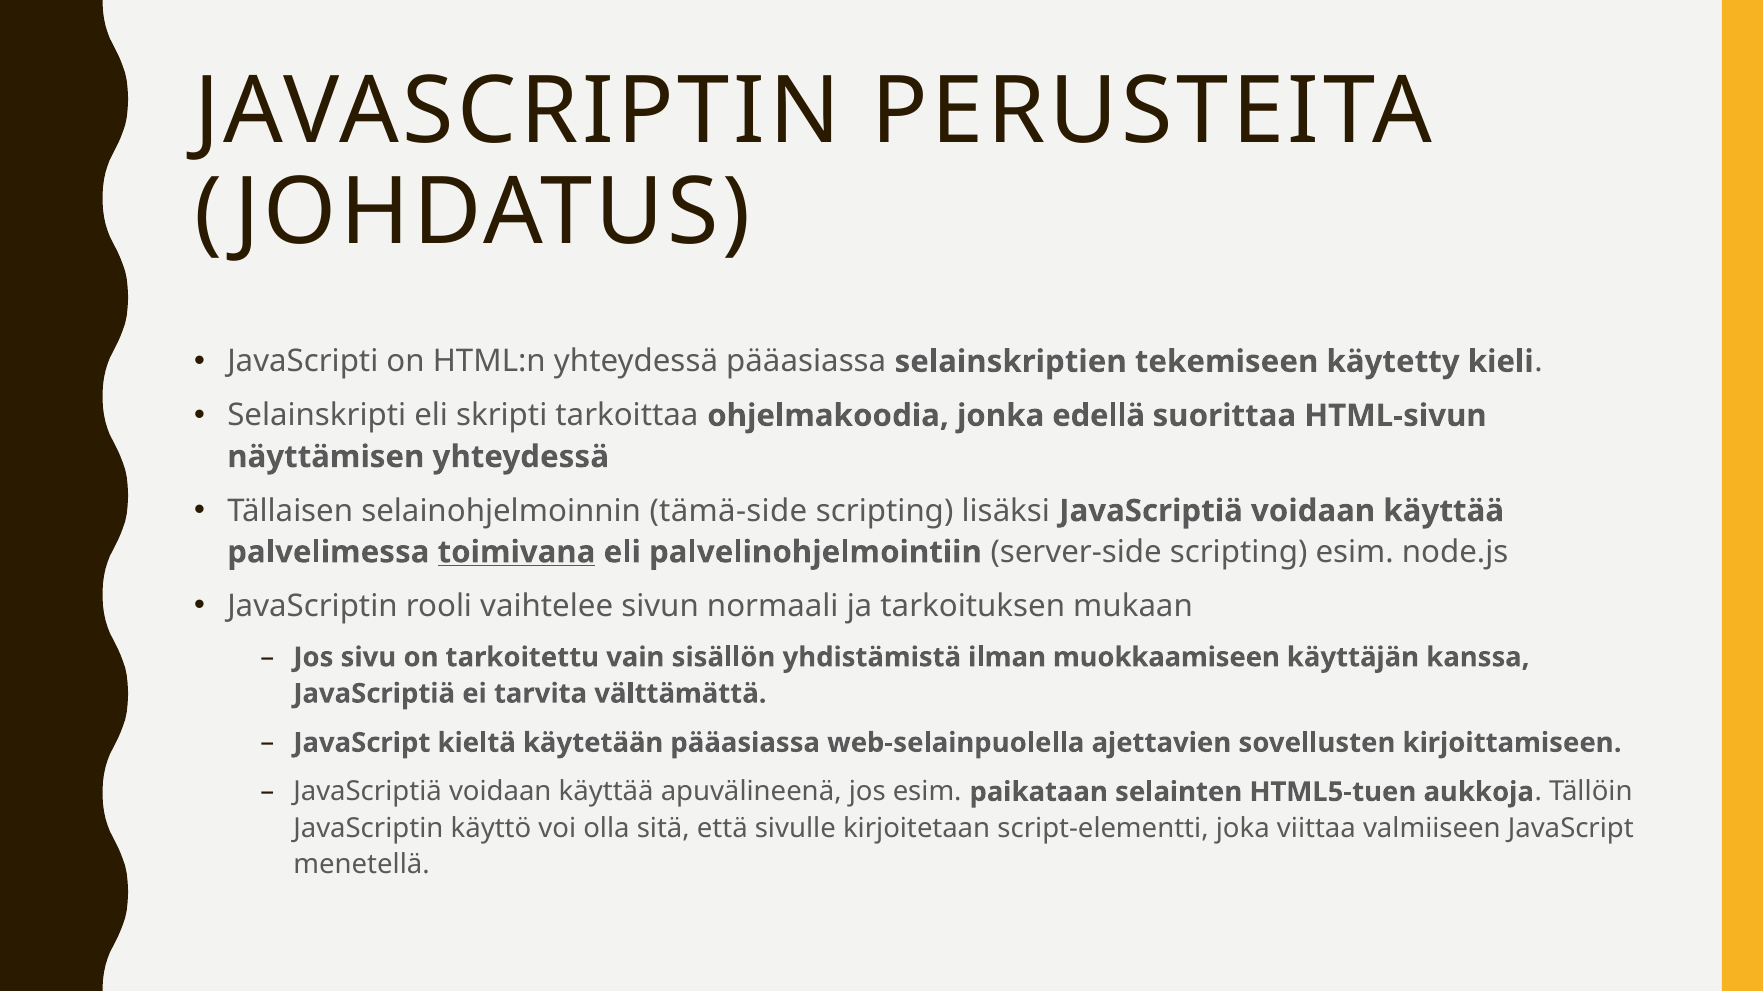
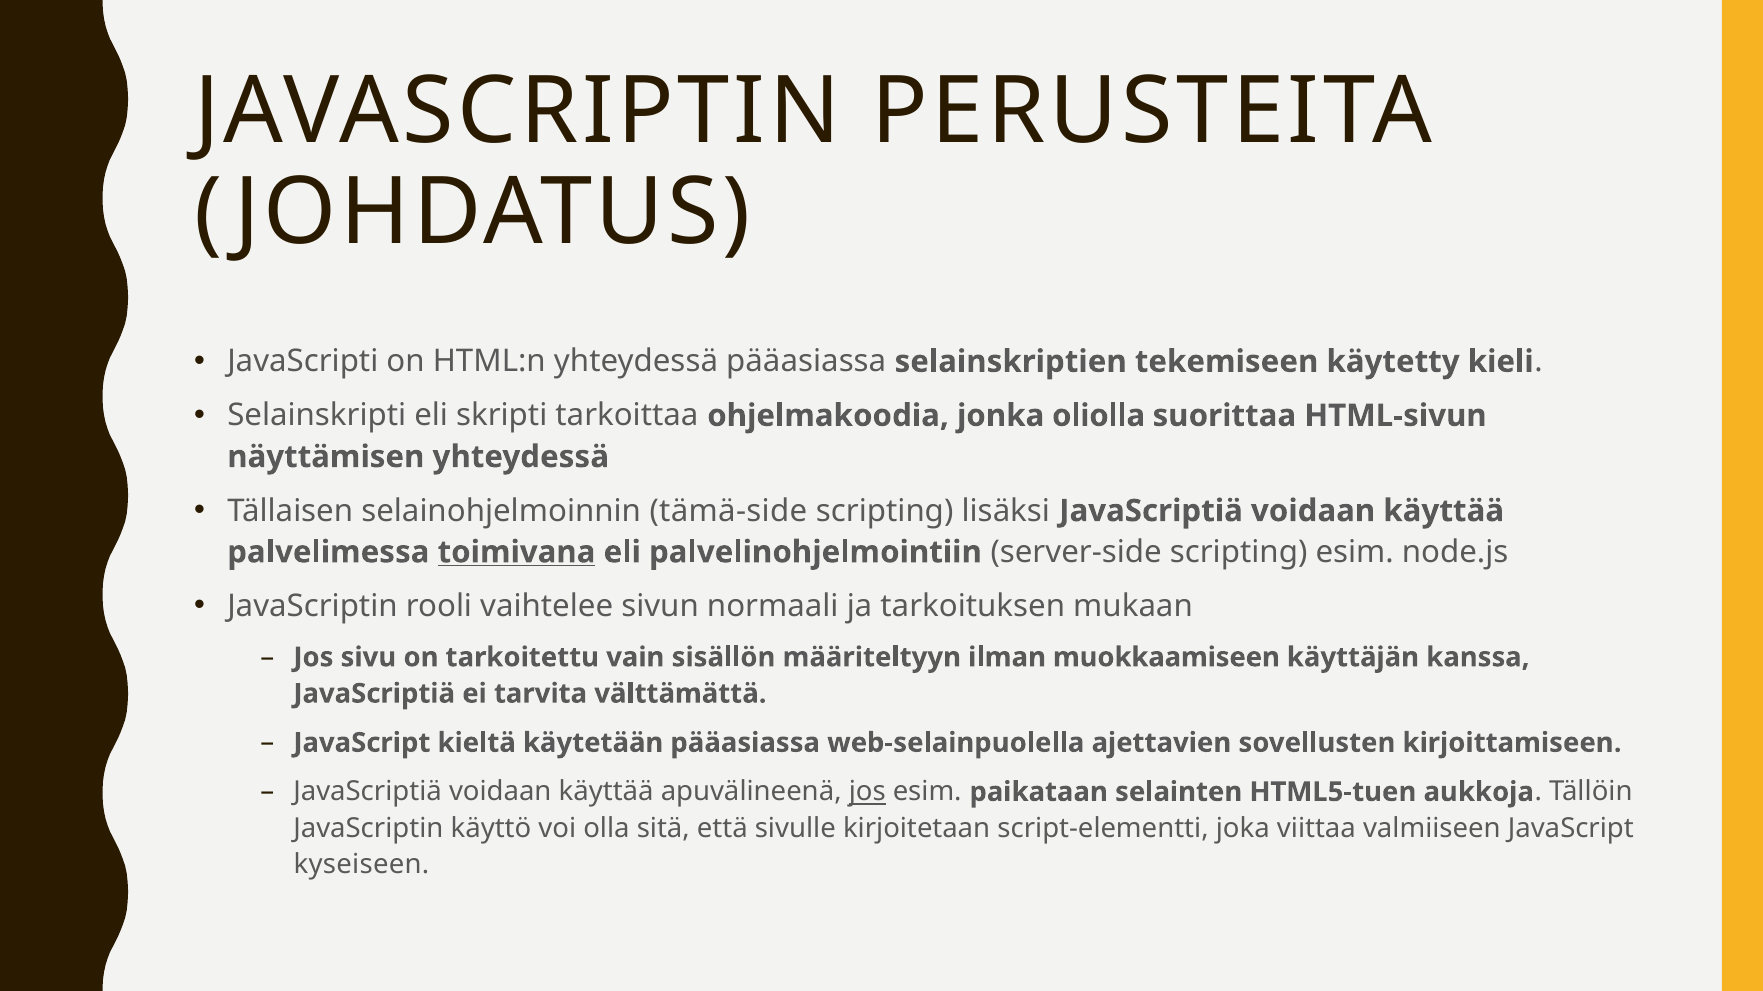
edellä: edellä -> oliolla (1099, 416)
yhdistämistä: yhdistämistä -> määriteltyyn (872, 658)
jos underline: none -> present (867, 792)
menetellä: menetellä -> kyseiseen (361, 865)
